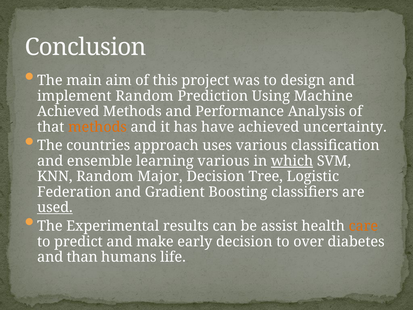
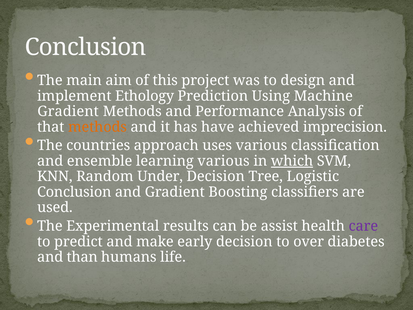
implement Random: Random -> Ethology (145, 96)
Achieved: Achieved -> Gradient (68, 111)
uncertainty: uncertainty -> imprecision (345, 127)
Major: Major -> Under (160, 176)
Federation: Federation -> Conclusion (74, 192)
used underline: present -> none (55, 207)
care colour: orange -> purple (363, 226)
